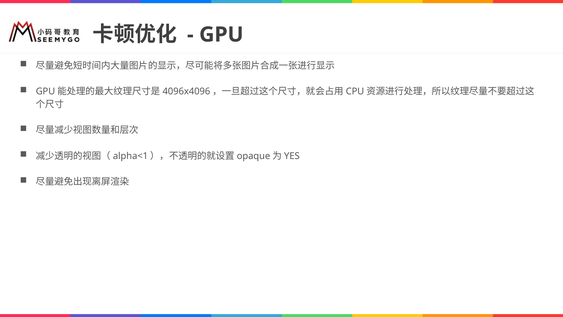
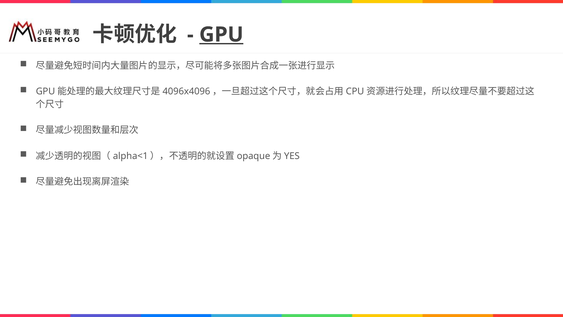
GPU underline: none -> present (221, 35)
